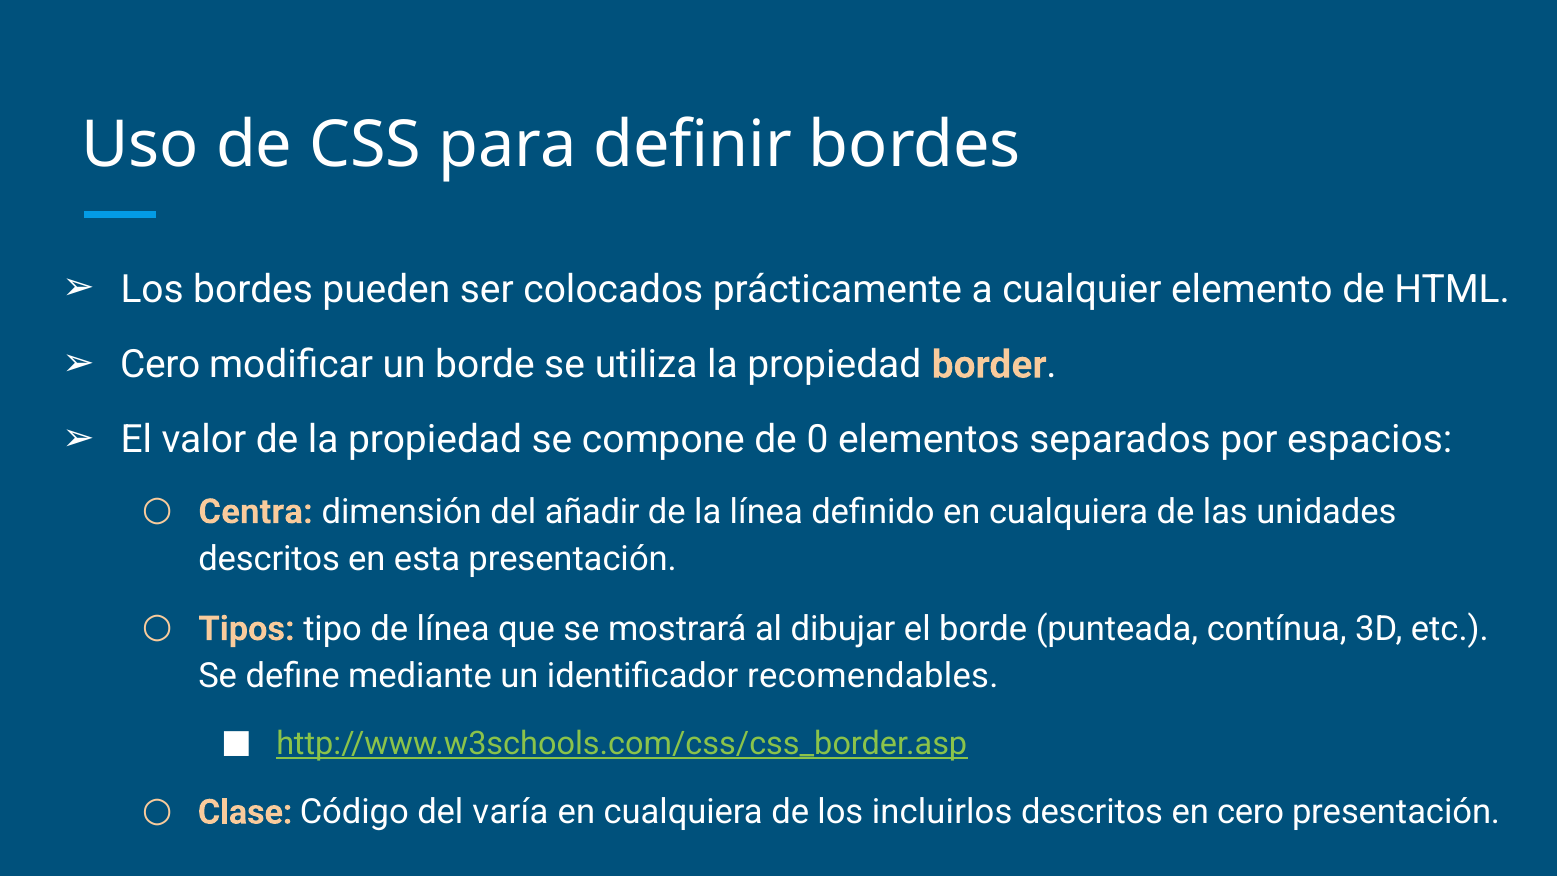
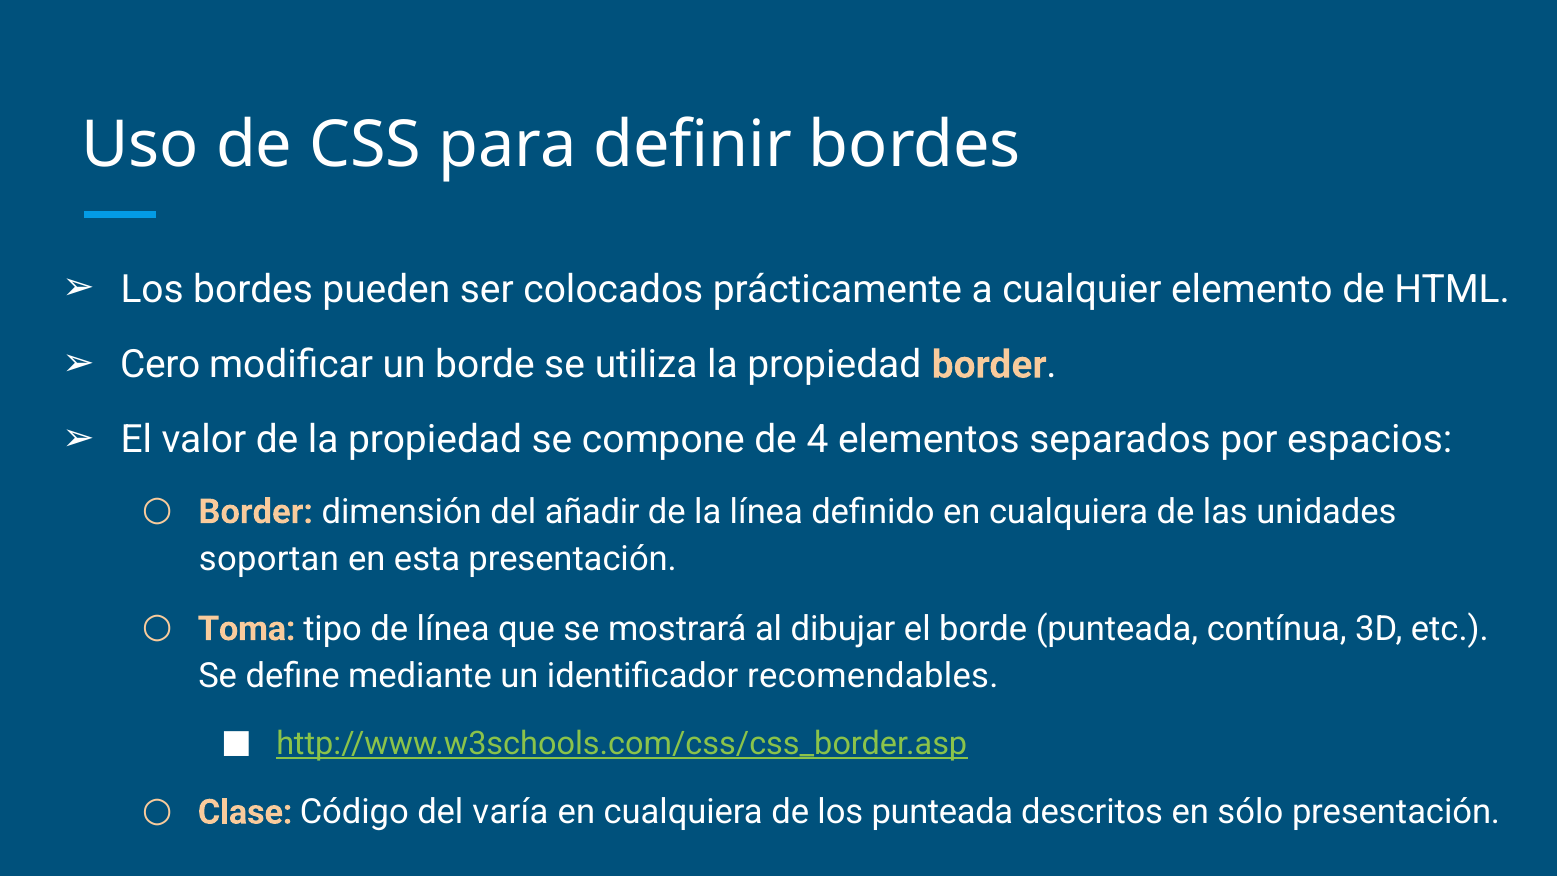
0: 0 -> 4 (817, 440)
Centra: Centra -> Border (256, 512)
descritos: descritos -> soportan (269, 559)
Tipos: Tipos -> Toma (247, 629)
los incluirlos: incluirlos -> punteada (942, 812)
en cero: cero -> sólo (1250, 812)
